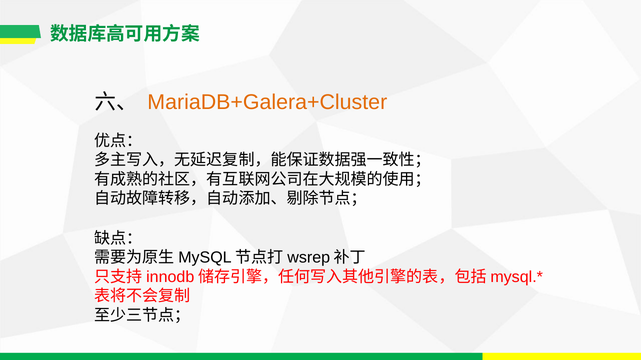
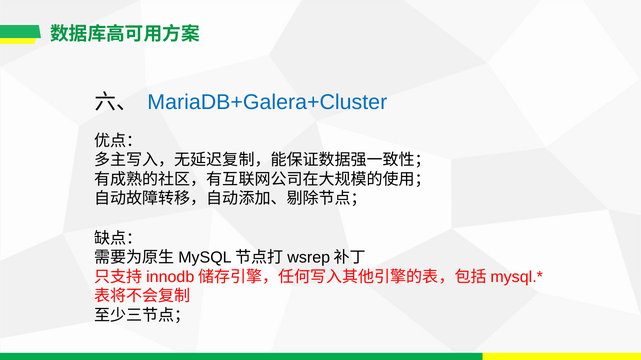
MariaDB+Galera+Cluster colour: orange -> blue (267, 102)
